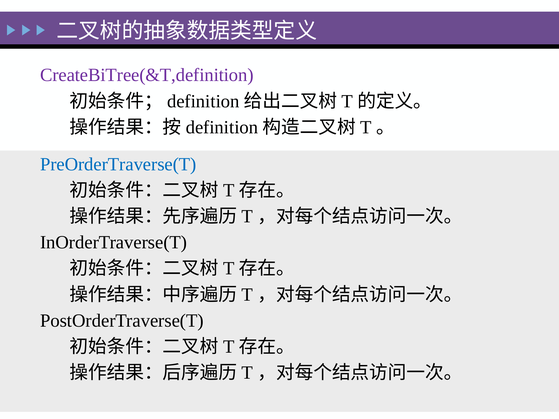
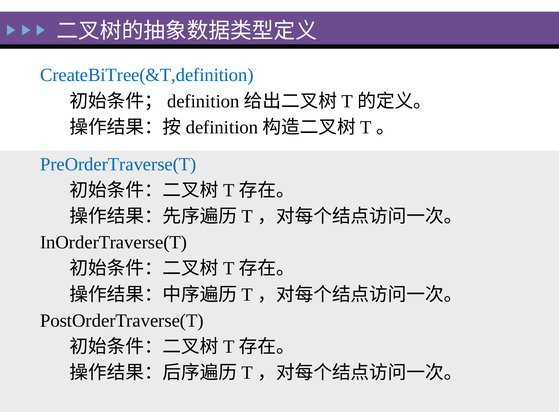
CreateBiTree(&T,definition colour: purple -> blue (147, 75)
